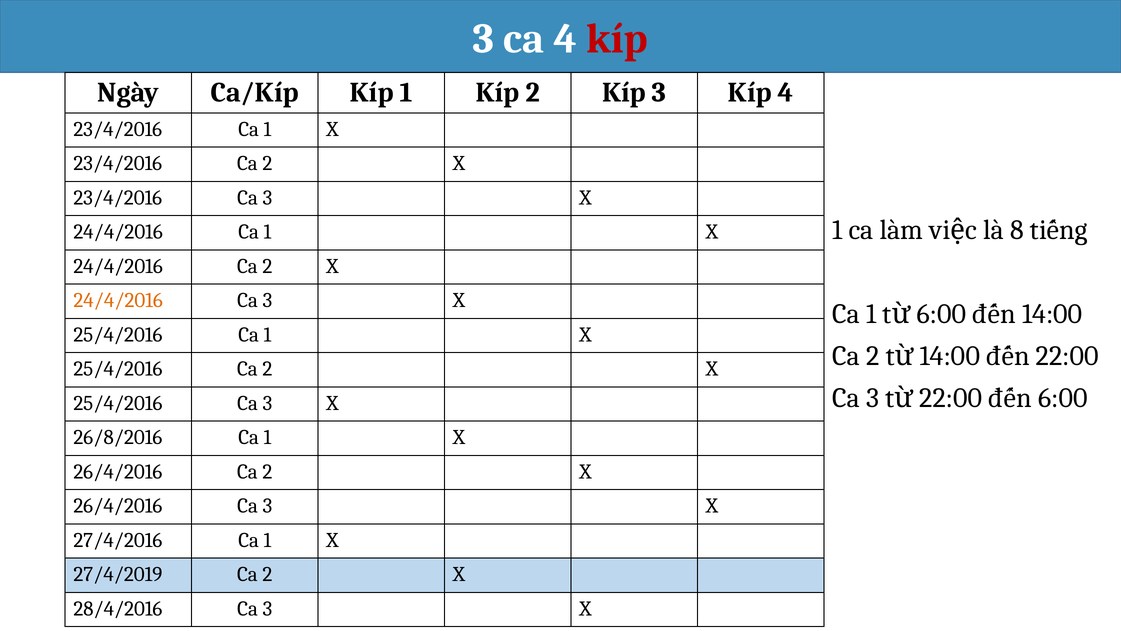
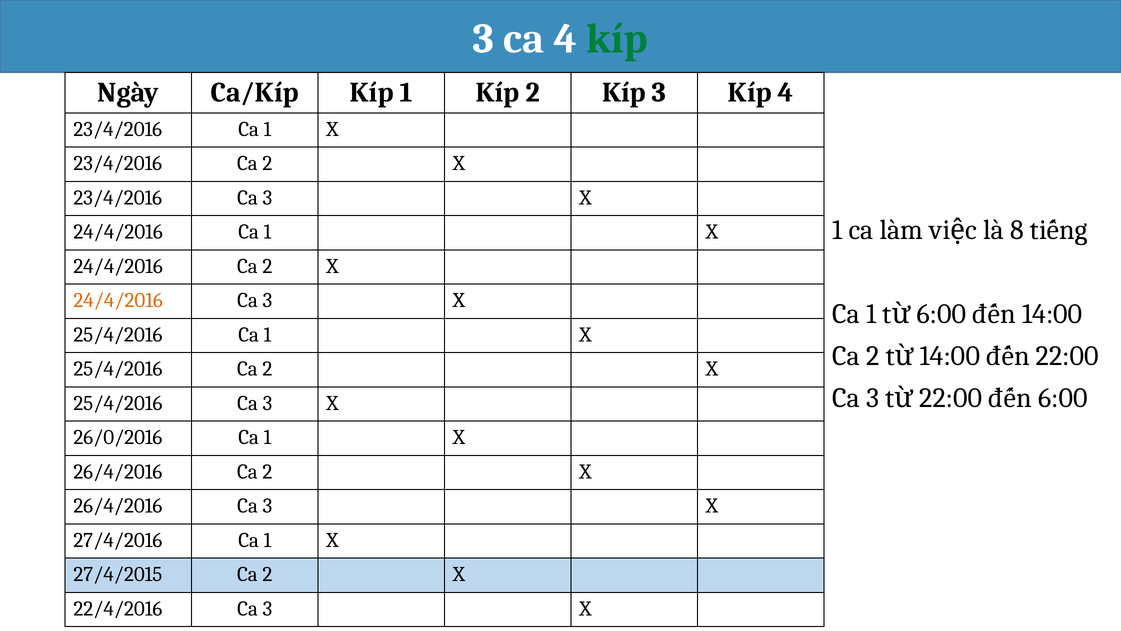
kíp colour: red -> green (617, 39)
26/8/2016: 26/8/2016 -> 26/0/2016 (118, 437)
27/4/2019: 27/4/2019 -> 27/4/2015 (118, 574)
28/4/2016: 28/4/2016 -> 22/4/2016 (118, 608)
